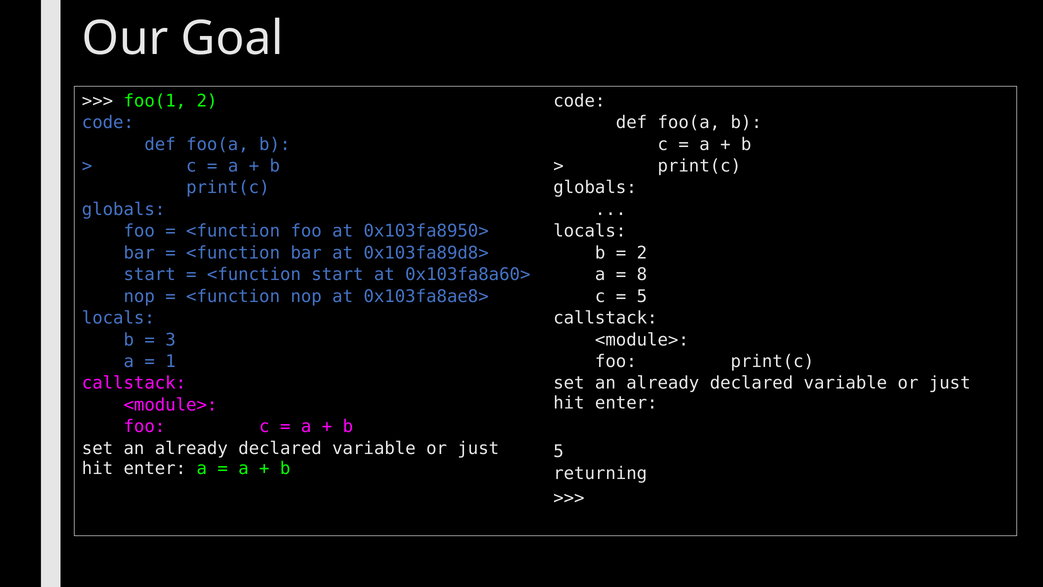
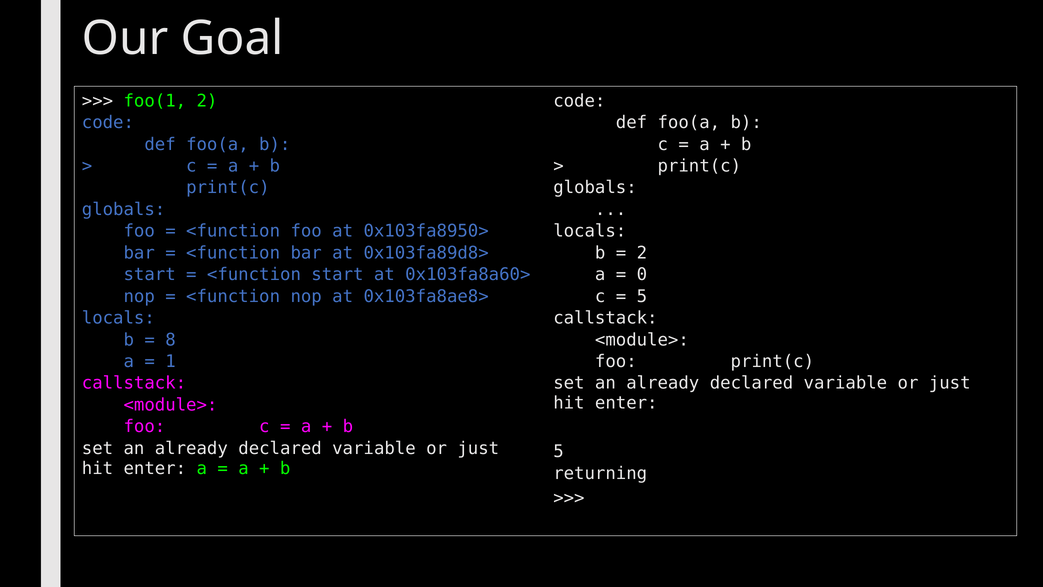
8: 8 -> 0 (642, 274)
3: 3 -> 8 (171, 340)
